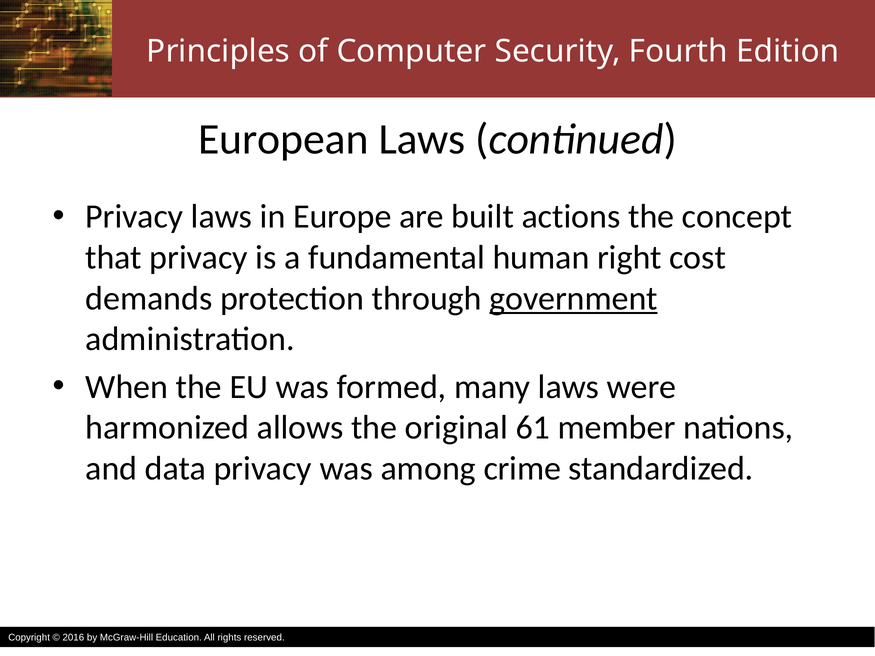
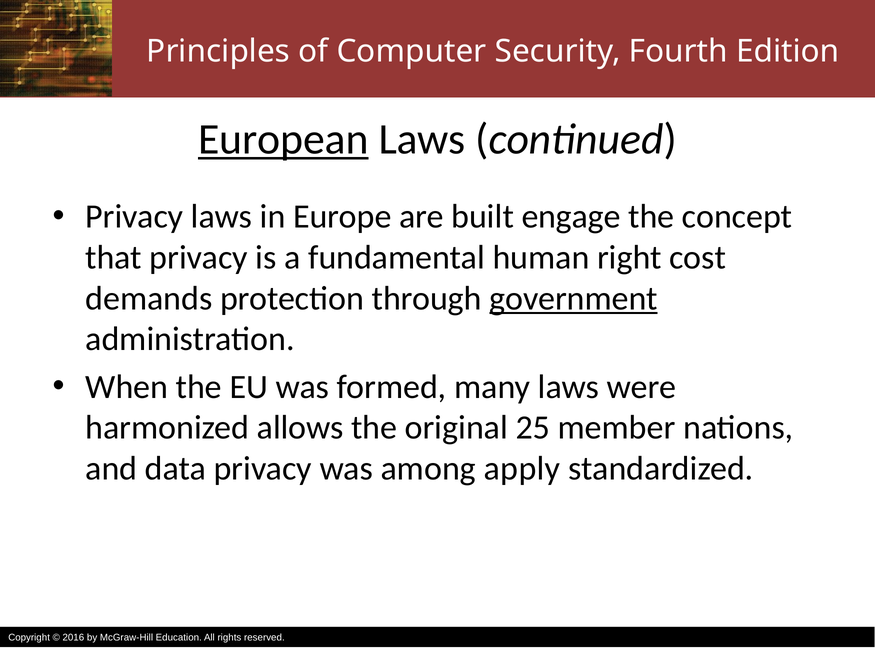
European underline: none -> present (283, 139)
actions: actions -> engage (571, 217)
61: 61 -> 25 (533, 428)
crime: crime -> apply (522, 469)
